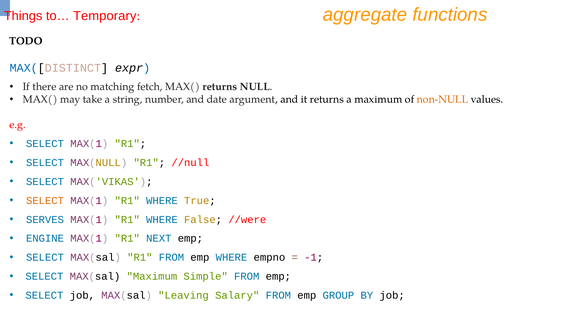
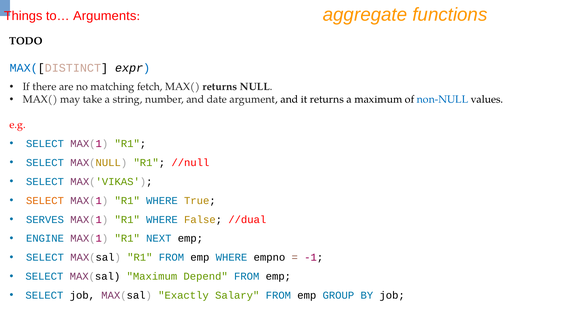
Temporary: Temporary -> Arguments (105, 16)
non-NULL colour: orange -> blue (443, 100)
//were: //were -> //dual (247, 220)
Simple: Simple -> Depend (206, 277)
Leaving: Leaving -> Exactly (183, 296)
